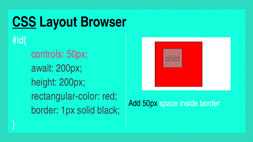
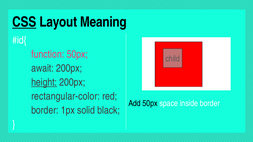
Browser: Browser -> Meaning (103, 22)
controls: controls -> function (48, 54)
height underline: none -> present (44, 82)
